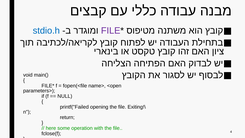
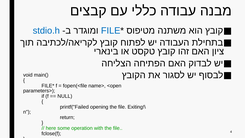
FILE colour: purple -> blue (111, 31)
